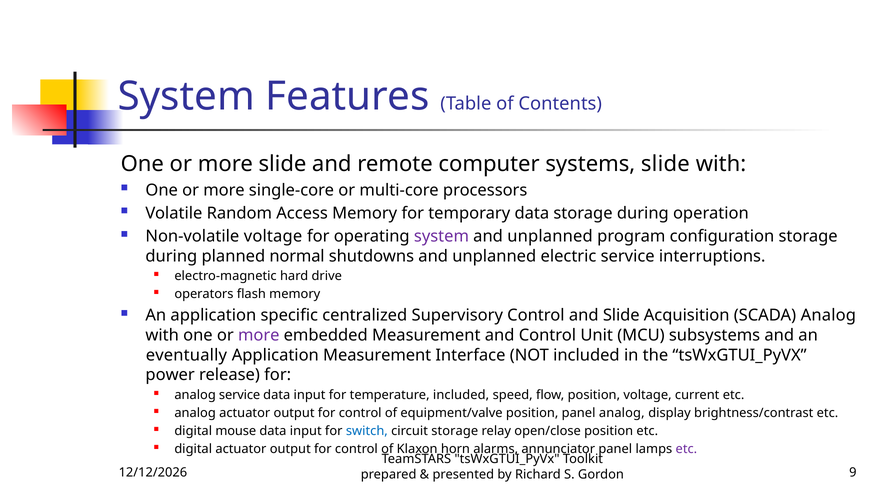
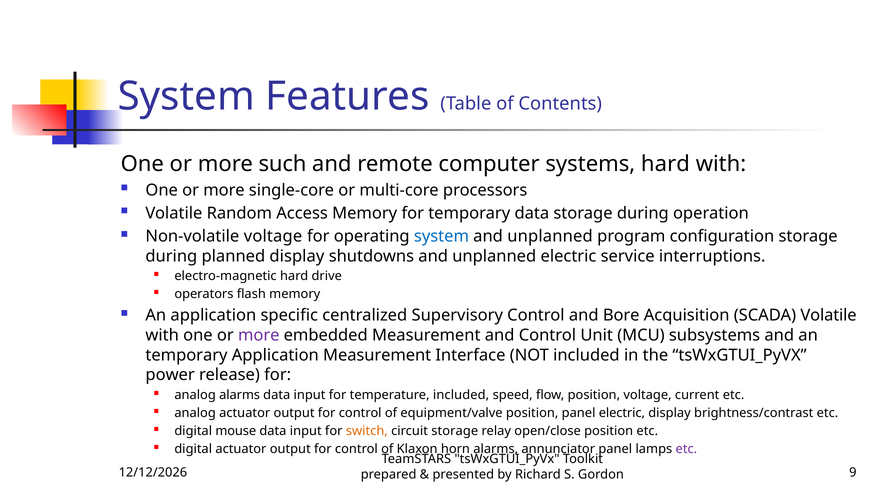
more slide: slide -> such (283, 164)
systems slide: slide -> hard (665, 164)
system colour: purple -> blue (441, 236)
planned normal: normal -> display (297, 256)
and Slide: Slide -> Bore (621, 315)
SCADA Analog: Analog -> Volatile (829, 315)
eventually: eventually -> temporary (186, 355)
analog service: service -> alarms (240, 395)
panel analog: analog -> electric (622, 413)
switch colour: blue -> orange (367, 431)
